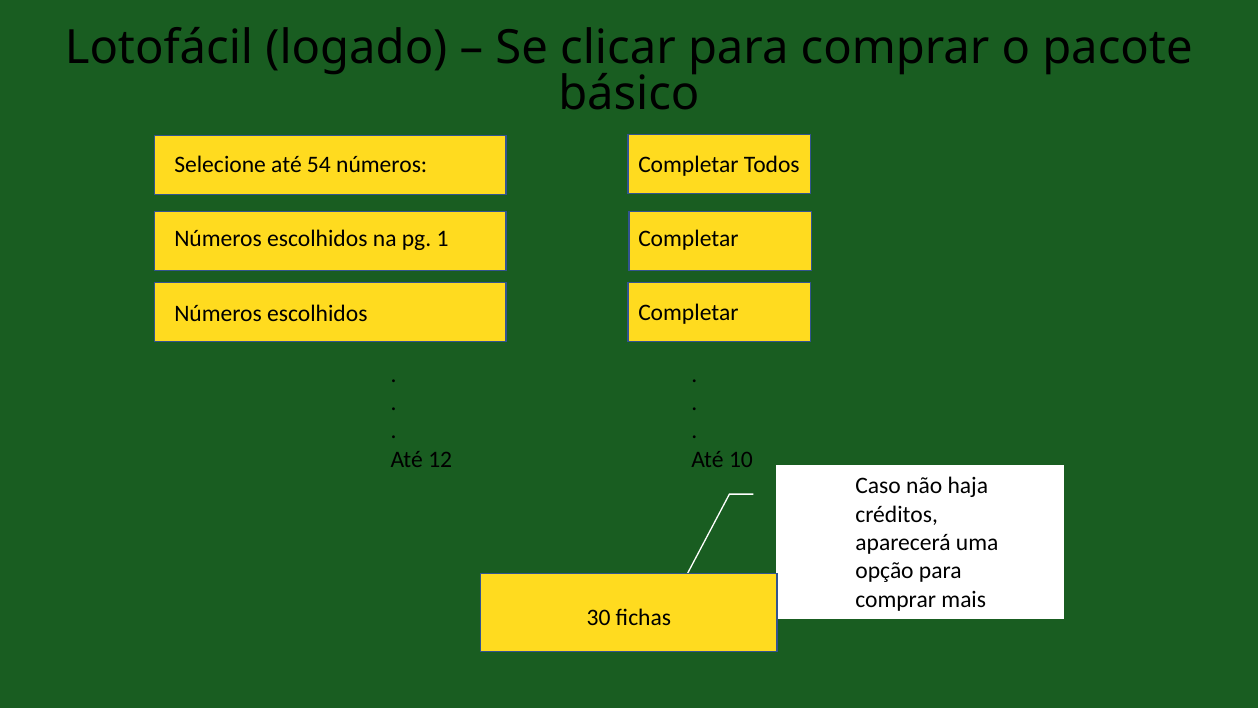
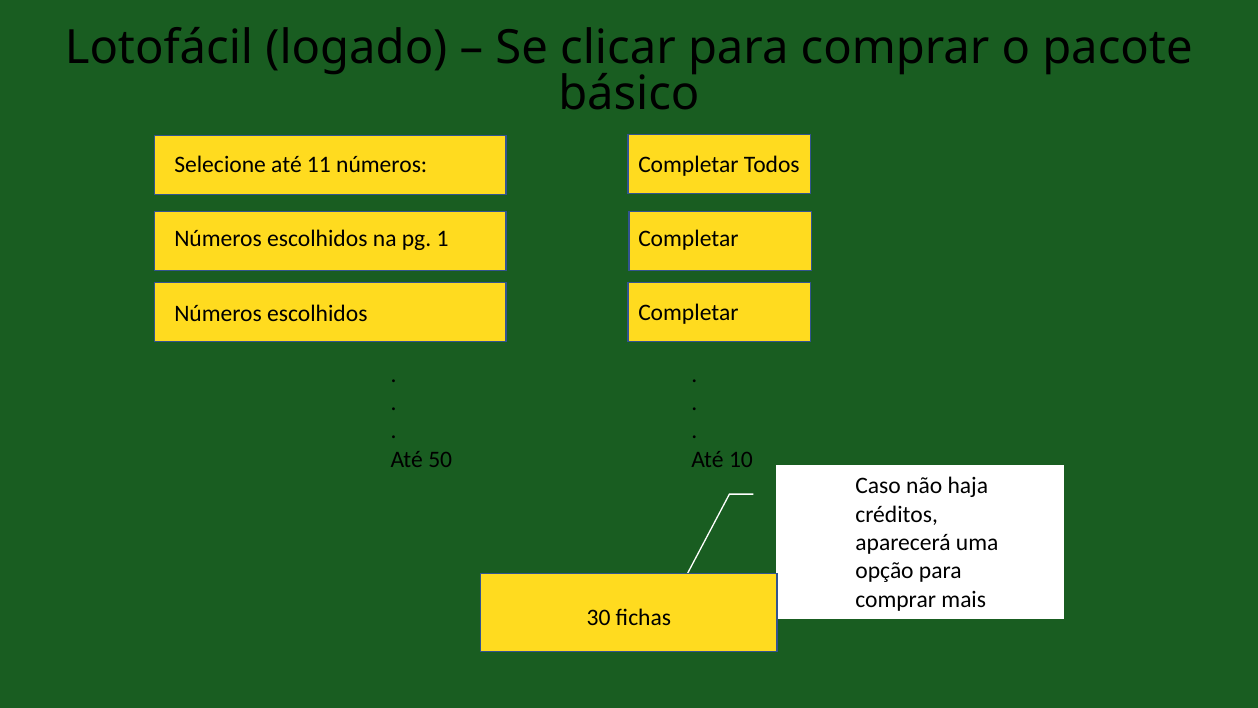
54: 54 -> 11 (319, 164)
12: 12 -> 50 (440, 459)
